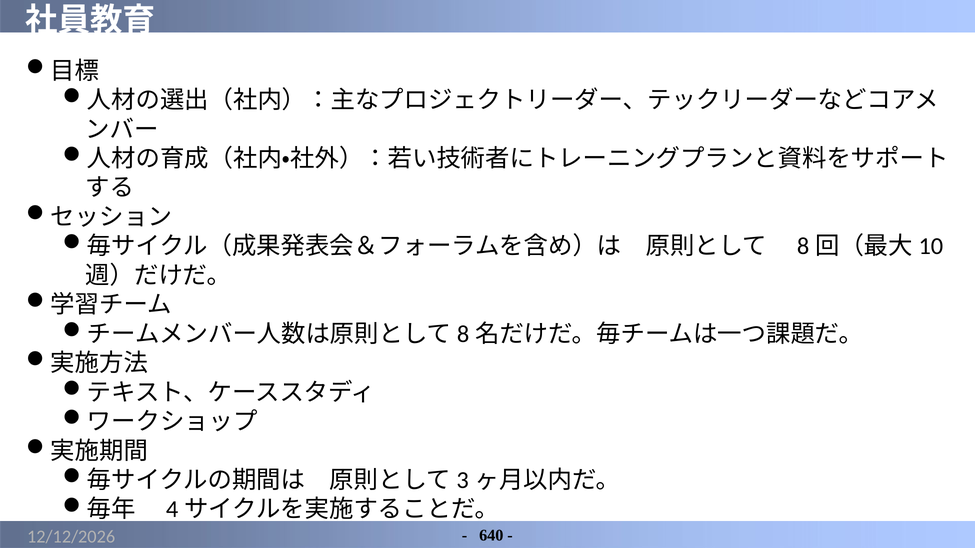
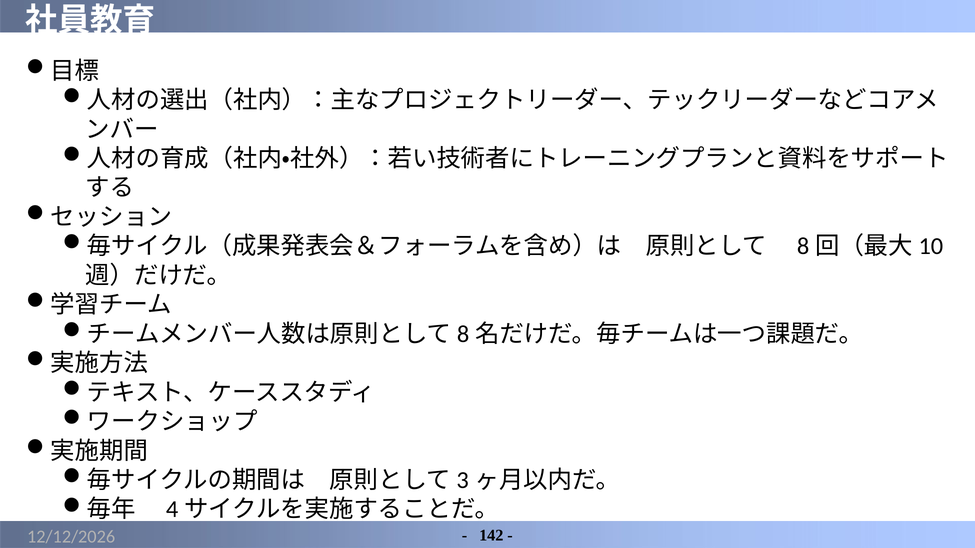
640: 640 -> 142 (491, 536)
